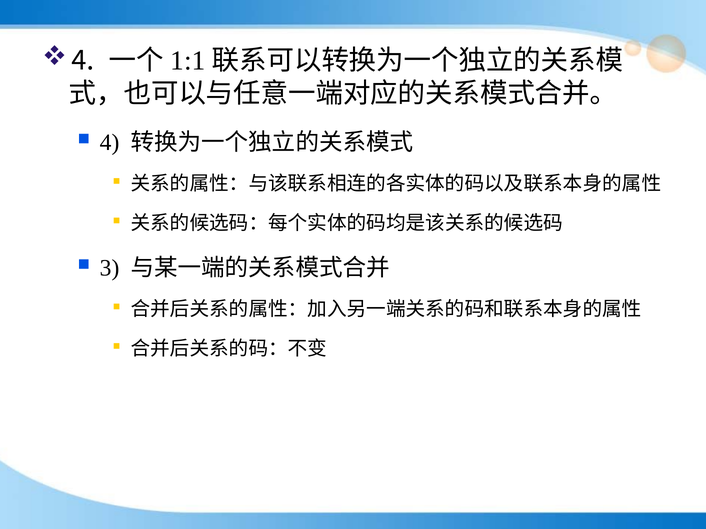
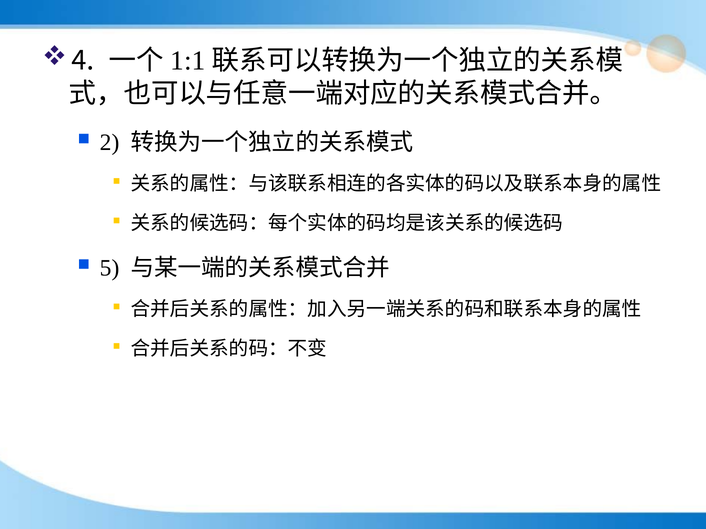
4: 4 -> 2 (110, 143)
3: 3 -> 5 (110, 268)
